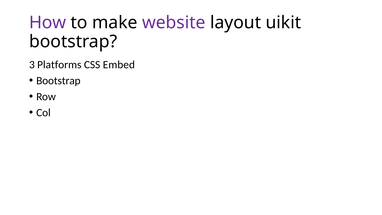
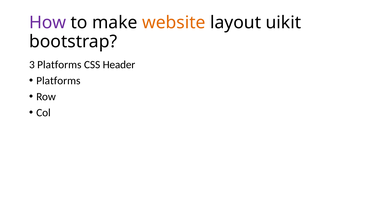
website colour: purple -> orange (174, 23)
Embed: Embed -> Header (119, 65)
Bootstrap: Bootstrap -> Platforms (58, 81)
